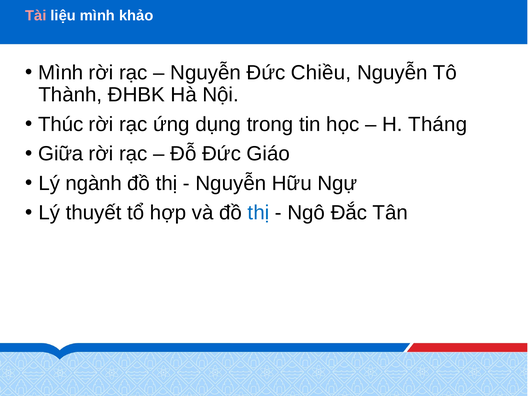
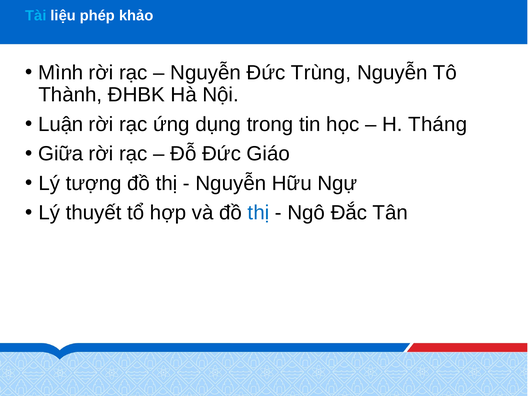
Tài colour: pink -> light blue (36, 16)
liệu mình: mình -> phép (97, 16)
Chiều: Chiều -> Trùng (321, 73)
Thúc: Thúc -> Luận (61, 124)
ngành: ngành -> tượng (94, 183)
